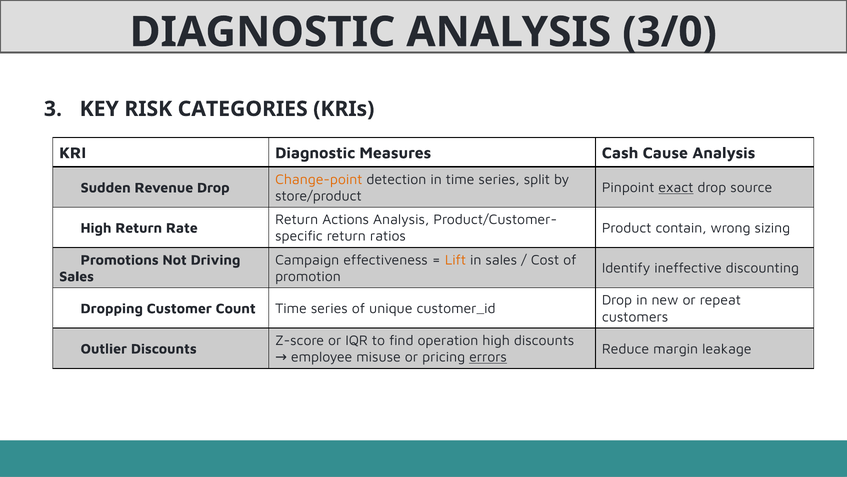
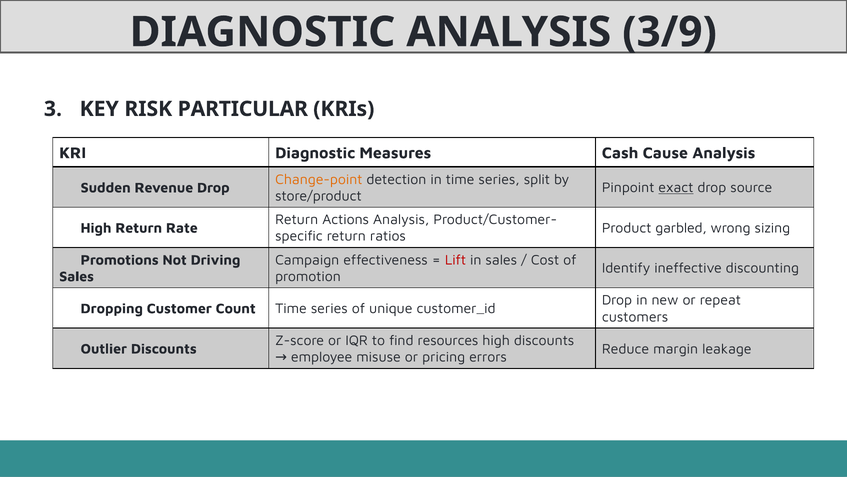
3/0: 3/0 -> 3/9 (670, 32)
CATEGORIES: CATEGORIES -> PARTICULAR (243, 109)
contain: contain -> garbled (681, 228)
Lift colour: orange -> red (455, 260)
operation: operation -> resources (448, 340)
errors underline: present -> none (488, 357)
